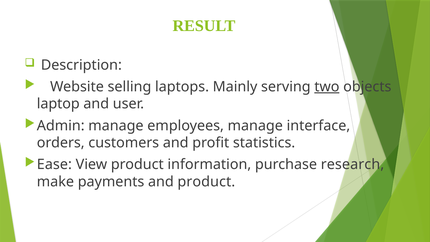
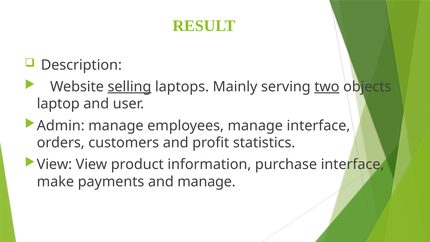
selling underline: none -> present (129, 87)
Ease: Ease -> View (54, 164)
purchase research: research -> interface (353, 164)
and product: product -> manage (206, 182)
